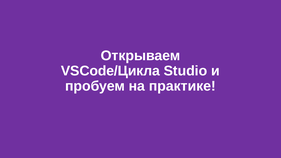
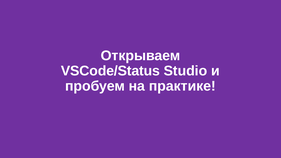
VSCode/Цикла: VSCode/Цикла -> VSCode/Status (110, 71)
